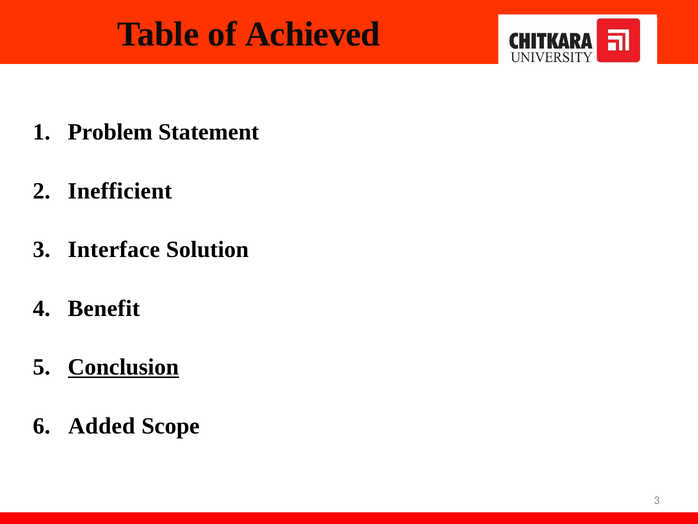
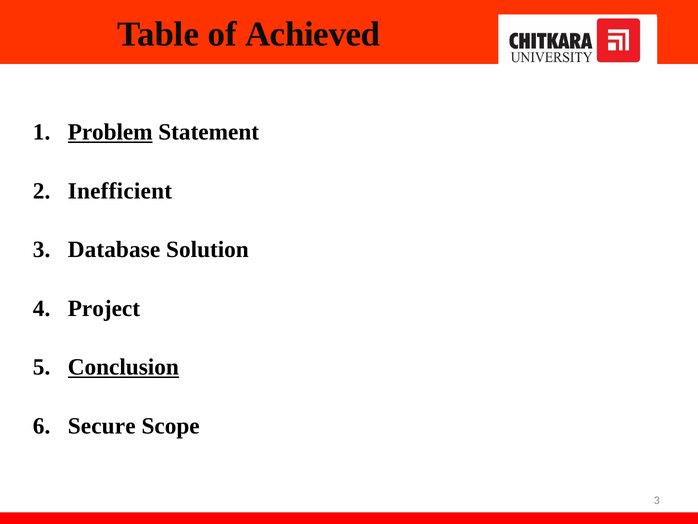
Problem underline: none -> present (110, 132)
Interface: Interface -> Database (114, 249)
Benefit: Benefit -> Project (104, 308)
Added: Added -> Secure (102, 426)
